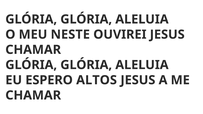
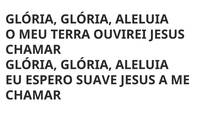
NESTE: NESTE -> TERRA (70, 35)
ALTOS: ALTOS -> SUAVE (97, 80)
